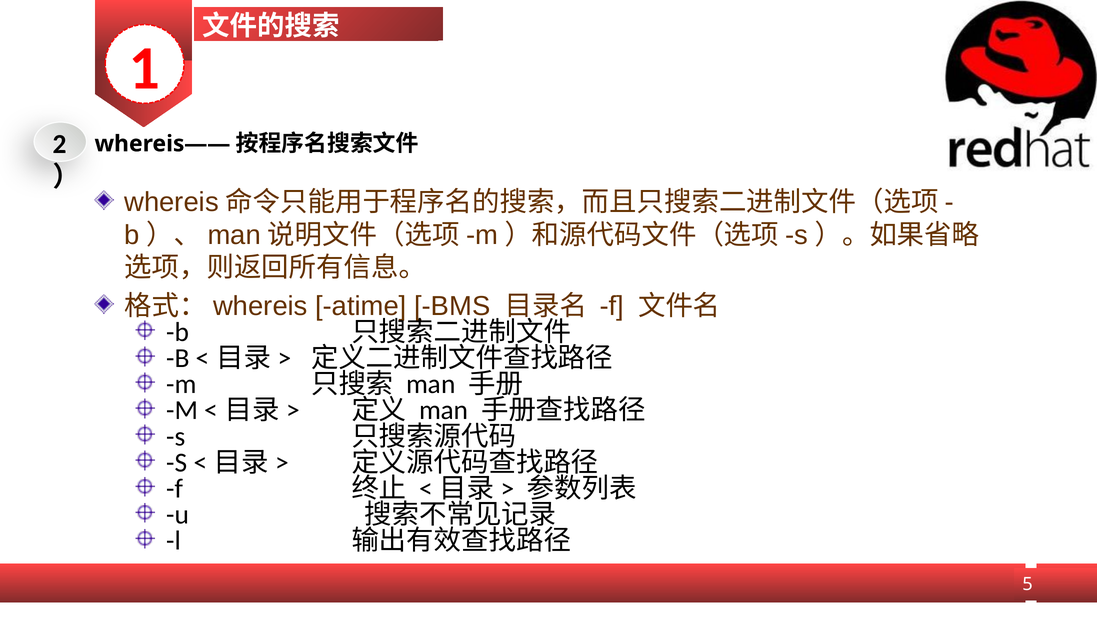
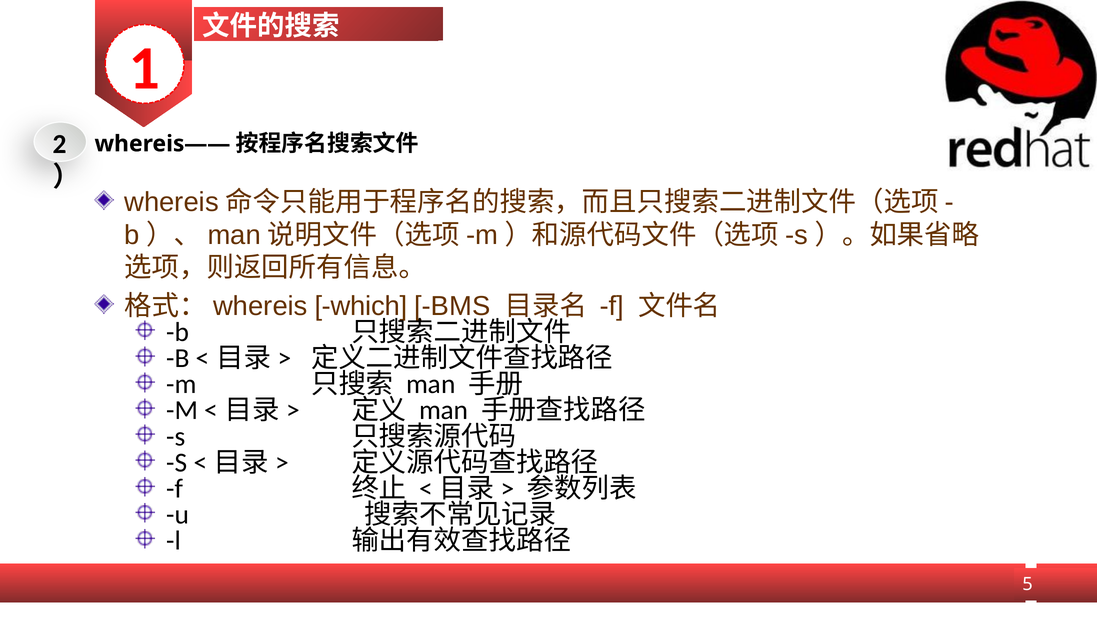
atime: atime -> which (361, 306)
